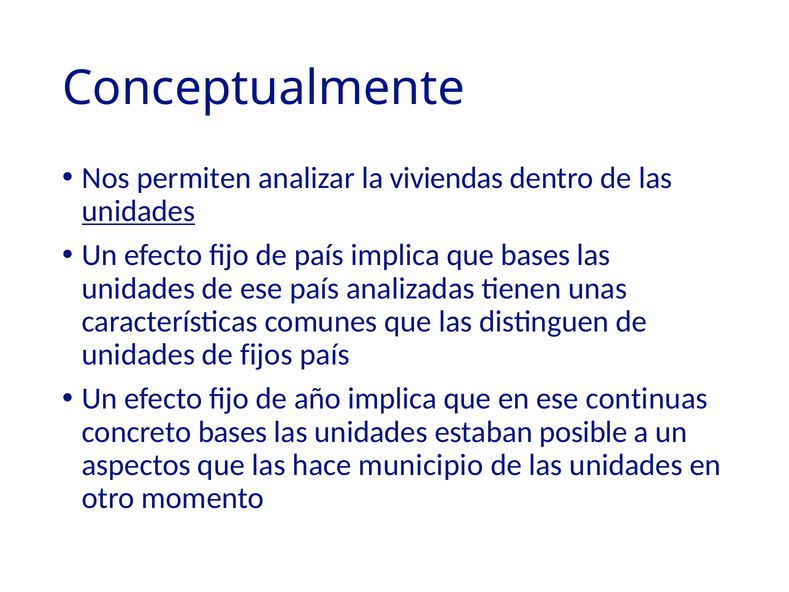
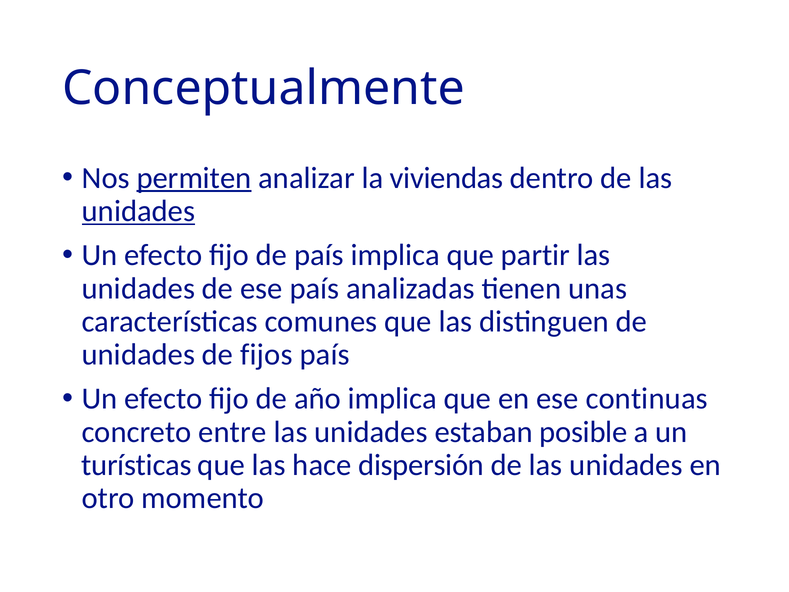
permiten underline: none -> present (194, 178)
que bases: bases -> partir (535, 255)
concreto bases: bases -> entre (232, 432)
aspectos: aspectos -> turísticas (136, 465)
municipio: municipio -> dispersión (421, 465)
